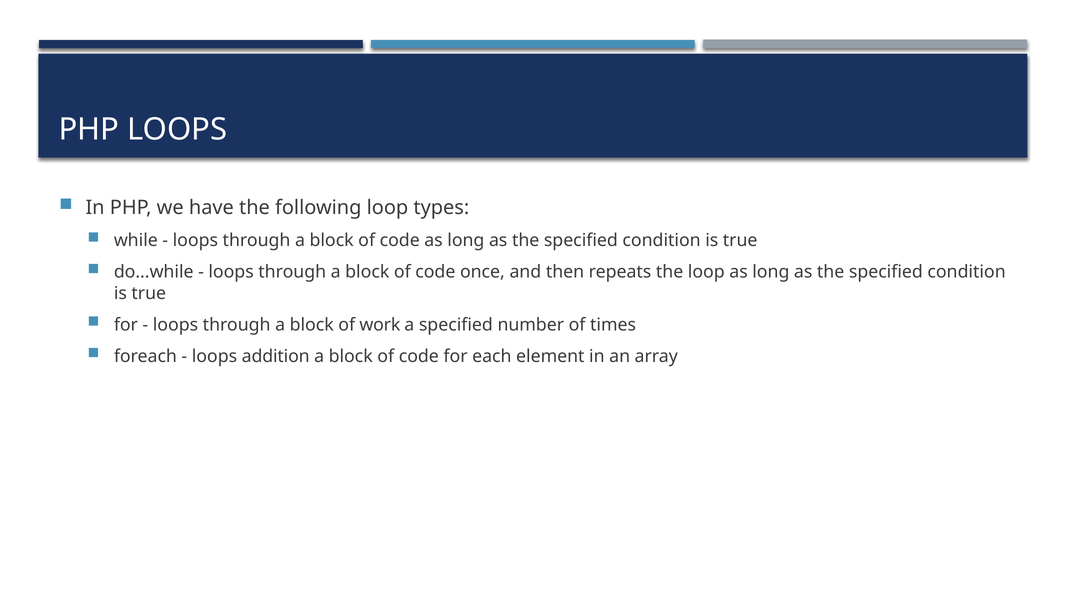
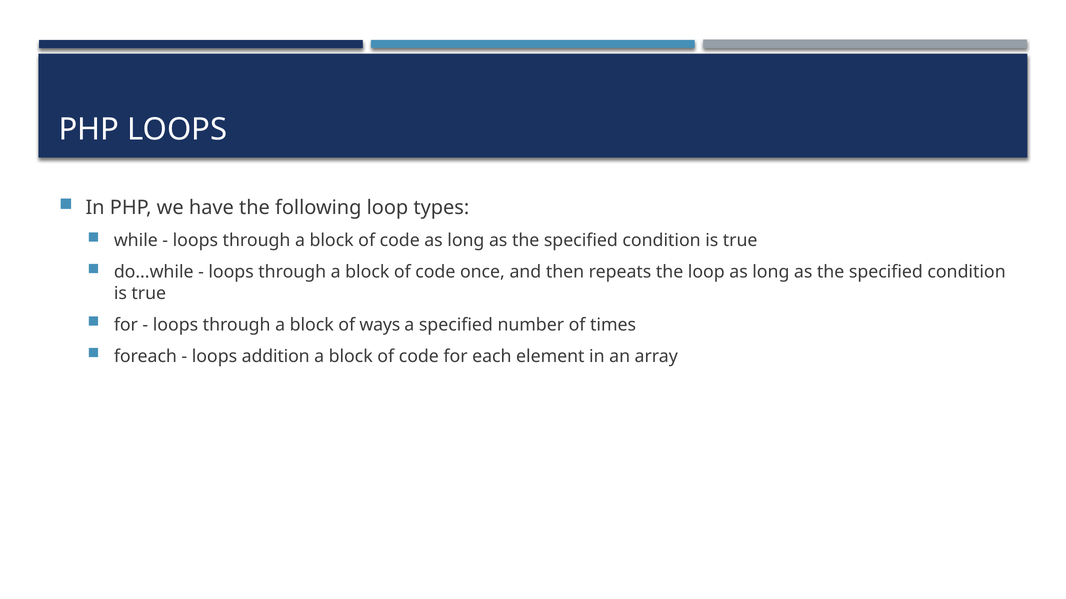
work: work -> ways (380, 325)
